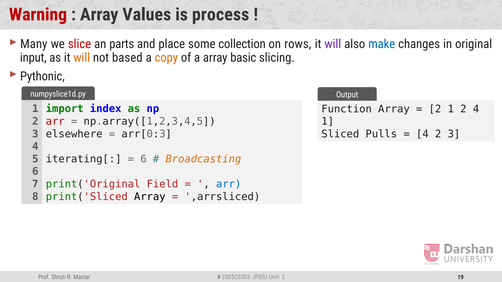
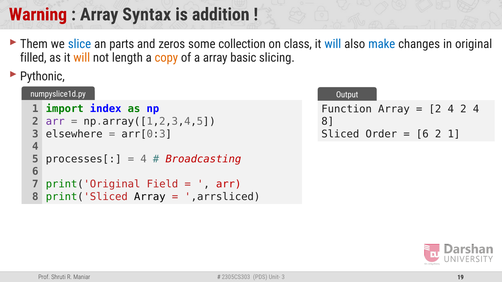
Values: Values -> Syntax (147, 15)
process: process -> addition (221, 15)
Many: Many -> Them (34, 44)
slice colour: red -> blue (79, 44)
place: place -> zeros (172, 44)
rows: rows -> class (298, 44)
will colour: purple -> blue (333, 44)
input: input -> filled (33, 58)
based: based -> length (127, 58)
1: 1 -> 4 (451, 109)
arr colour: red -> purple (55, 122)
1: 1 -> 8 (328, 122)
Pulls: Pulls -> Order (381, 134)
4: 4 -> 6 (422, 134)
3: 3 -> 1 (454, 134)
iterating[: iterating[ -> processes[ (84, 159)
6: 6 -> 4 (144, 159)
Broadcasting colour: orange -> red (203, 159)
arr colour: blue -> red (229, 184)
